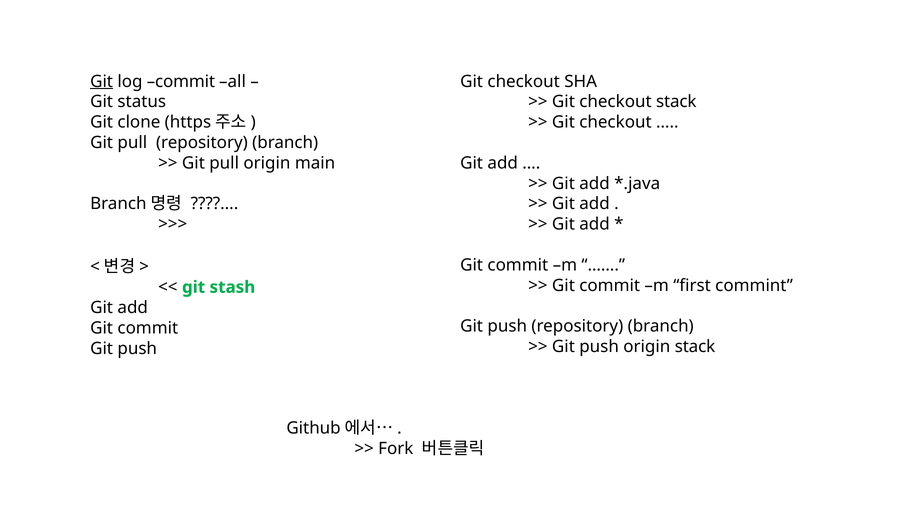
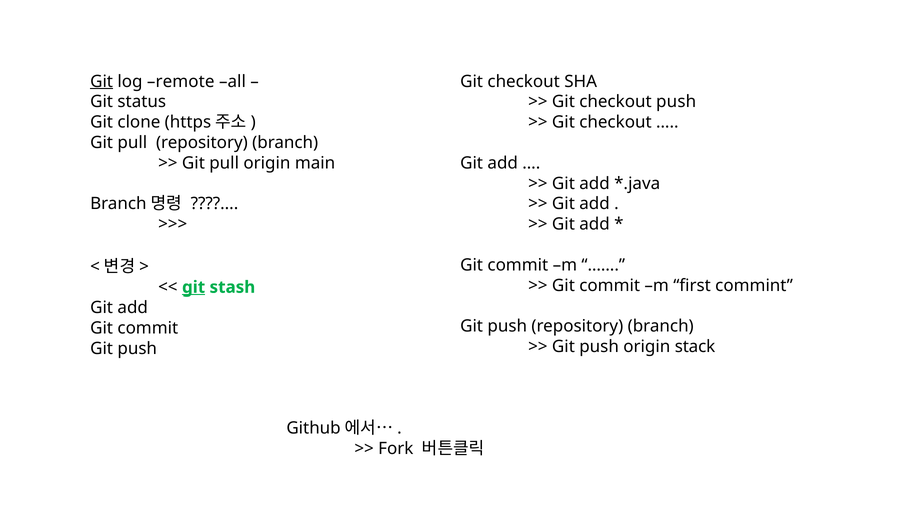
log commit: commit -> remote (181, 81)
checkout stack: stack -> push (676, 102)
git underline: none -> present (194, 287)
